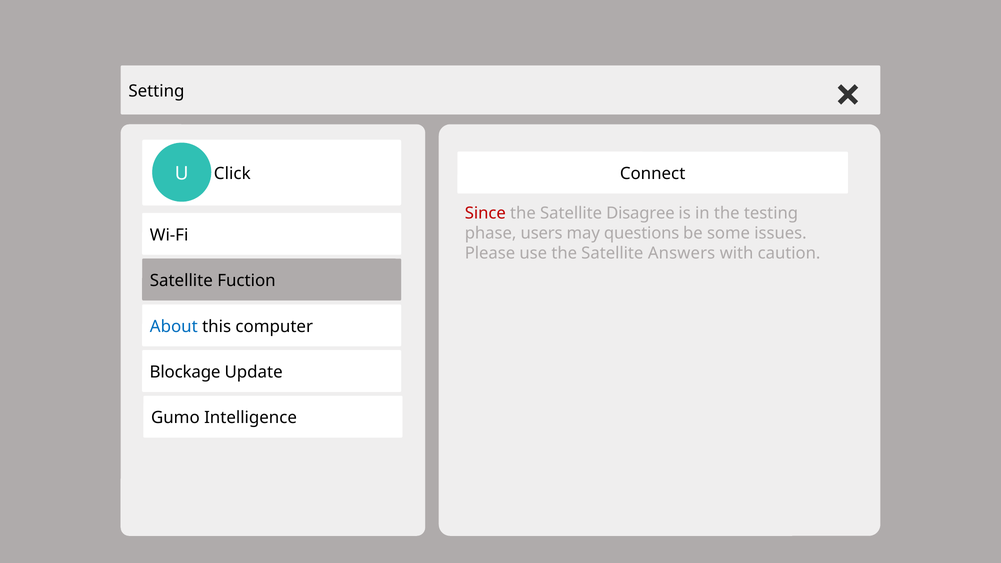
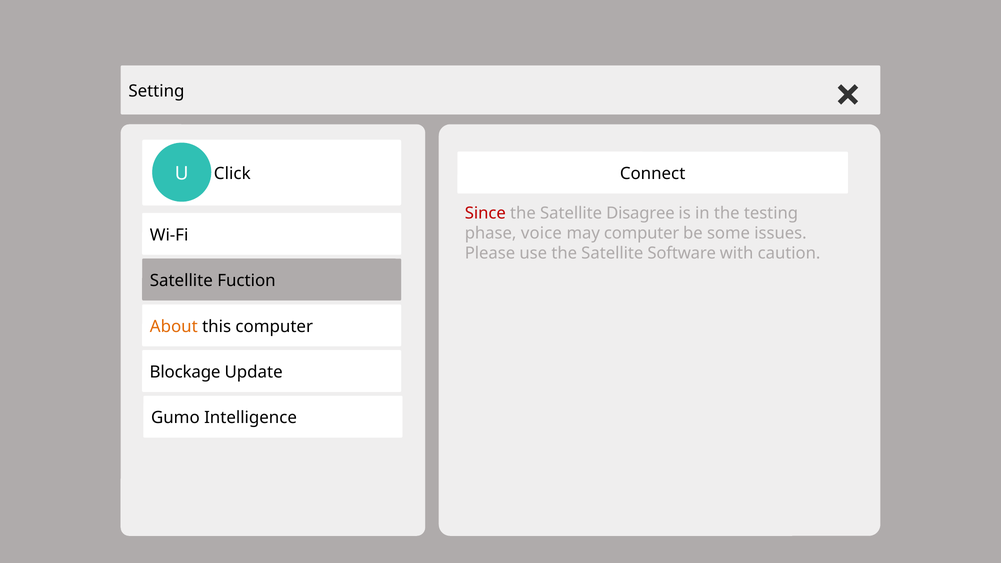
users: users -> voice (541, 233)
may questions: questions -> computer (642, 233)
Answers: Answers -> Software (682, 253)
About colour: blue -> orange (174, 327)
